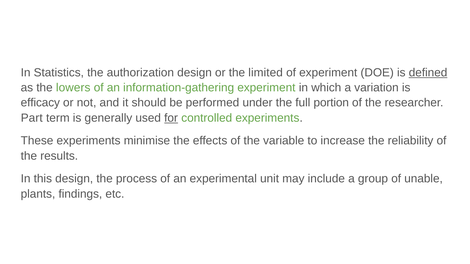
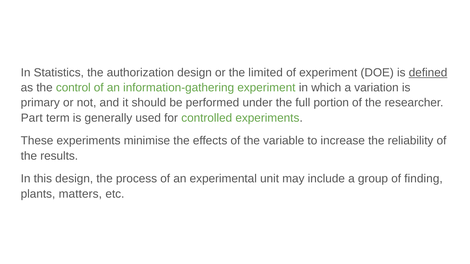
lowers: lowers -> control (73, 88)
efficacy: efficacy -> primary (40, 103)
for underline: present -> none (171, 118)
unable: unable -> finding (423, 179)
findings: findings -> matters (80, 194)
